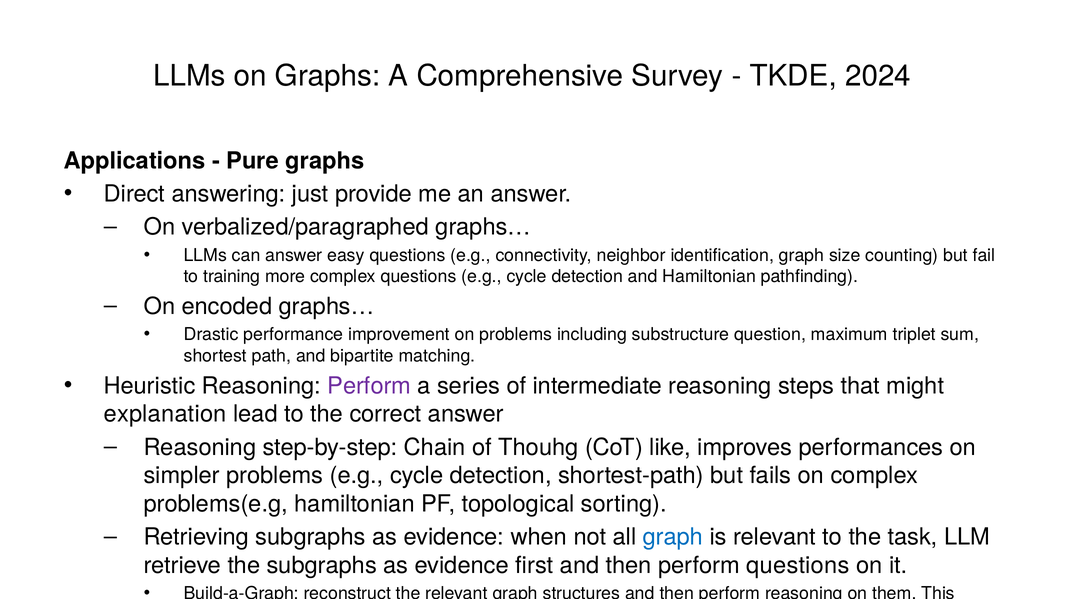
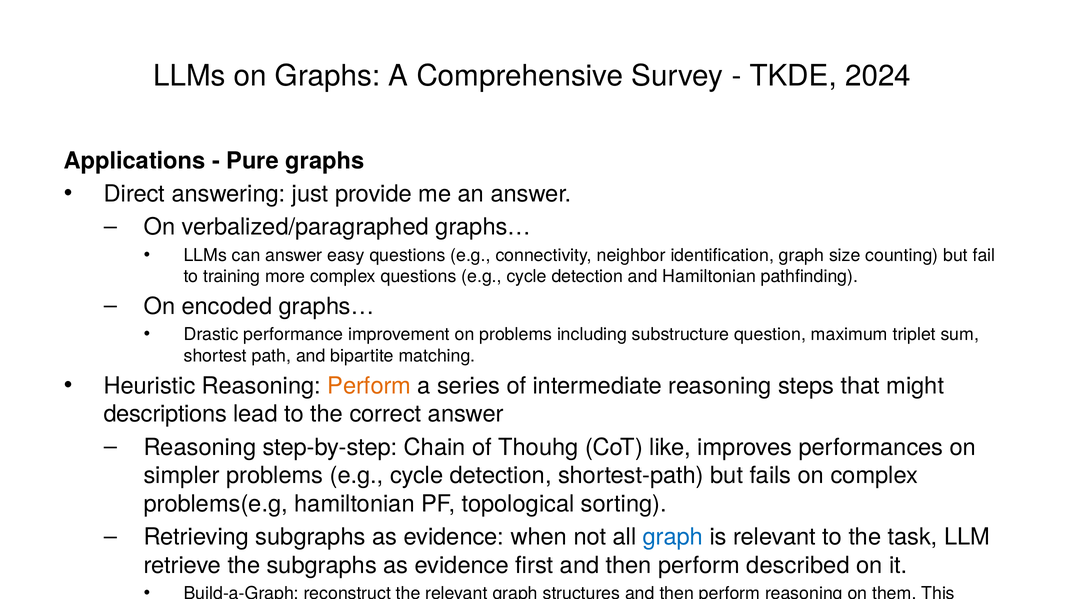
Perform colour: purple -> orange (369, 386)
explanation: explanation -> descriptions (165, 414)
perform questions: questions -> described (798, 566)
